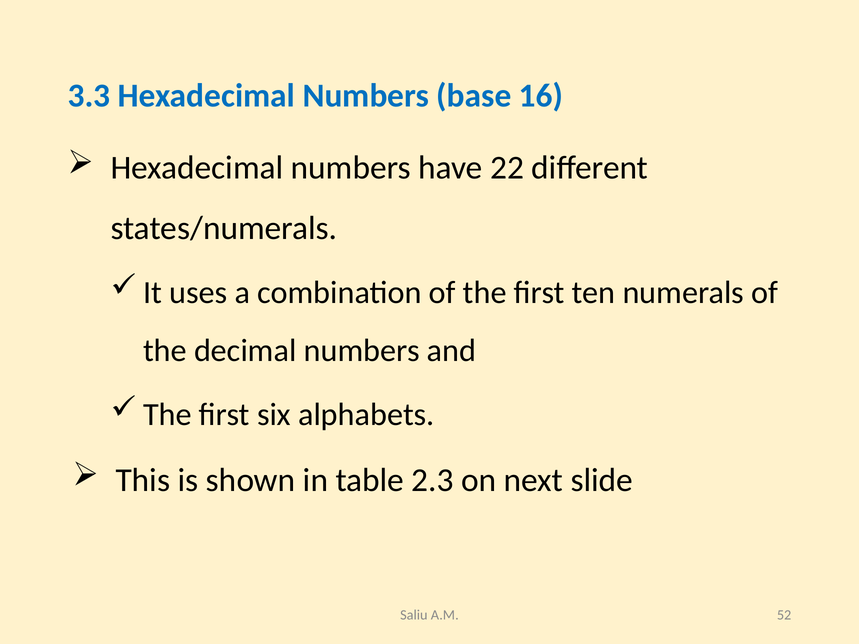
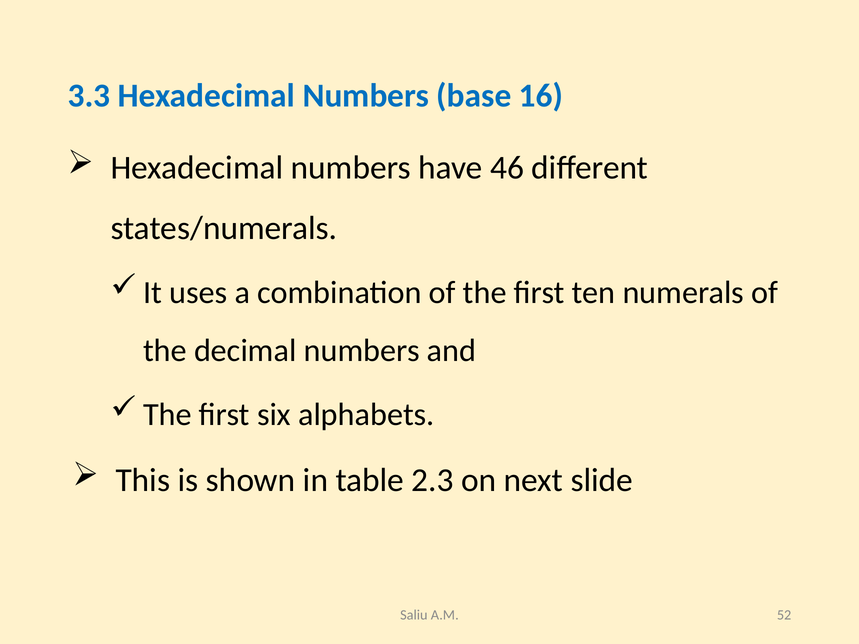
22: 22 -> 46 (507, 168)
